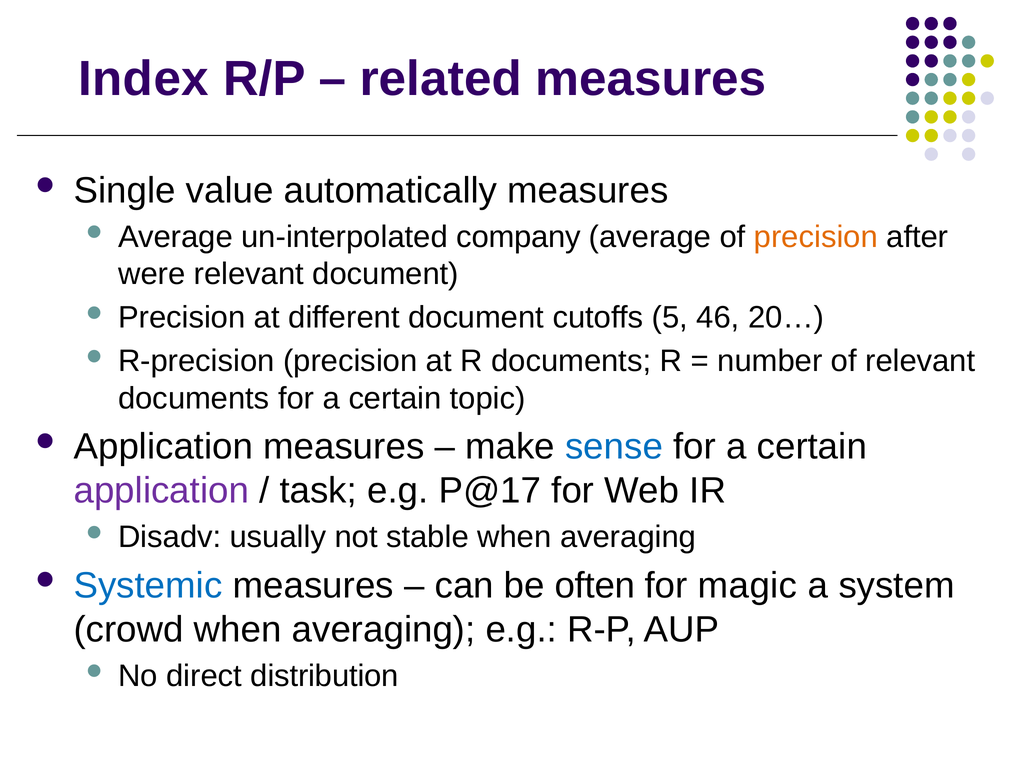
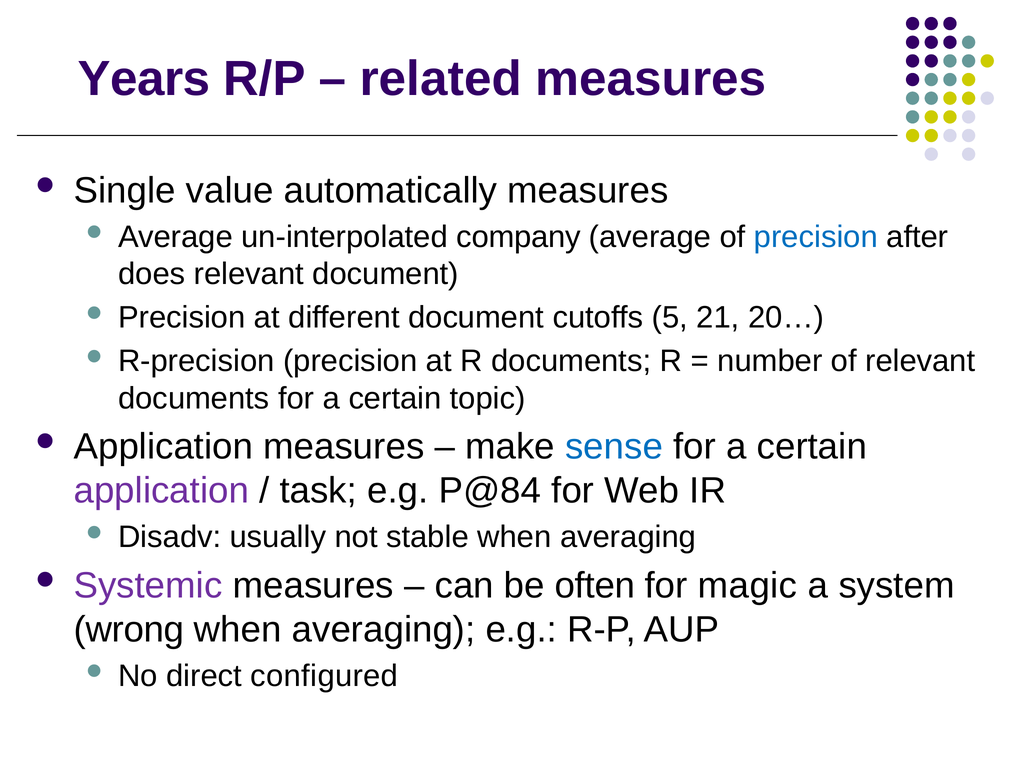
Index: Index -> Years (144, 79)
precision colour: orange -> blue (816, 237)
were: were -> does (152, 274)
46: 46 -> 21 (718, 318)
P@17: P@17 -> P@84 (490, 491)
Systemic colour: blue -> purple (148, 585)
crowd: crowd -> wrong (129, 629)
distribution: distribution -> configured (324, 676)
